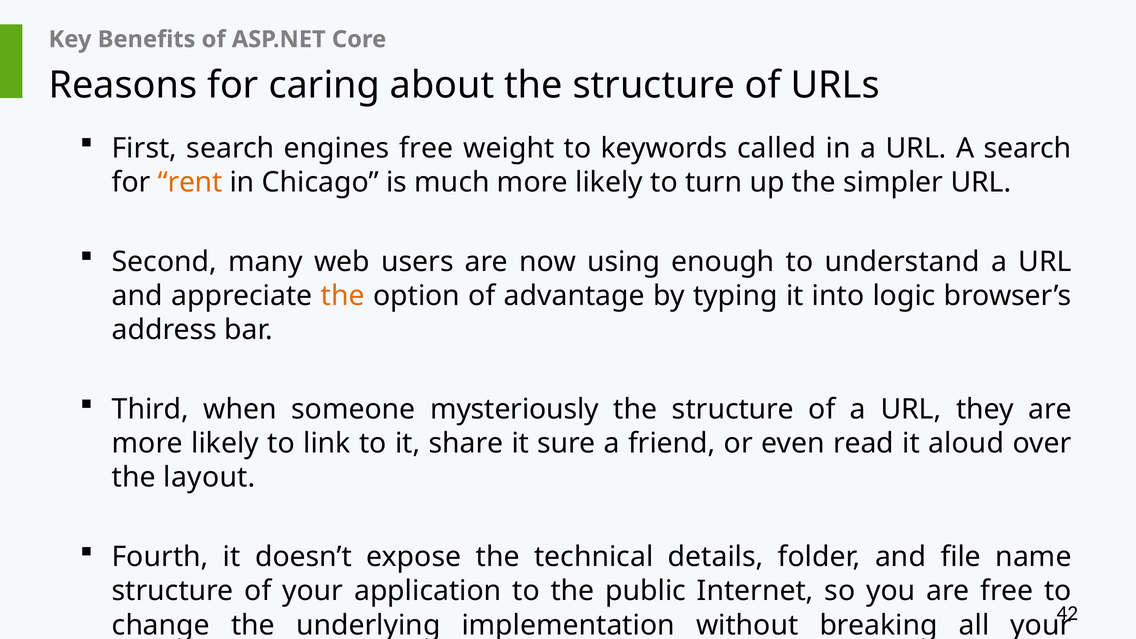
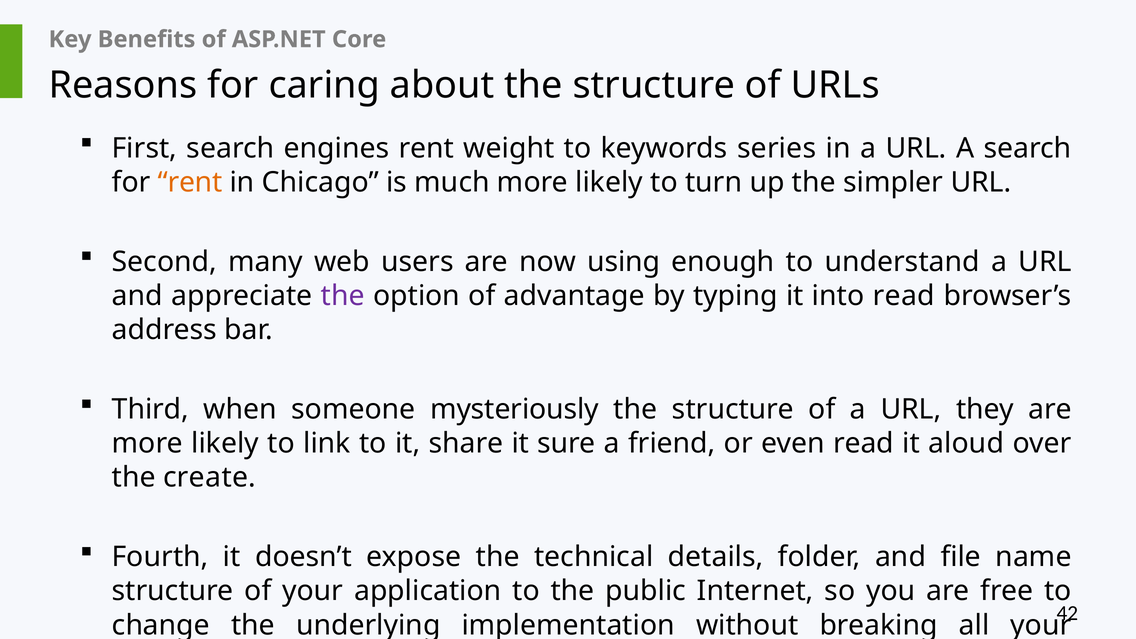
engines free: free -> rent (426, 148)
called: called -> series (777, 148)
the colour: orange -> purple (343, 296)
into logic: logic -> read (904, 296)
layout: layout -> create (210, 478)
